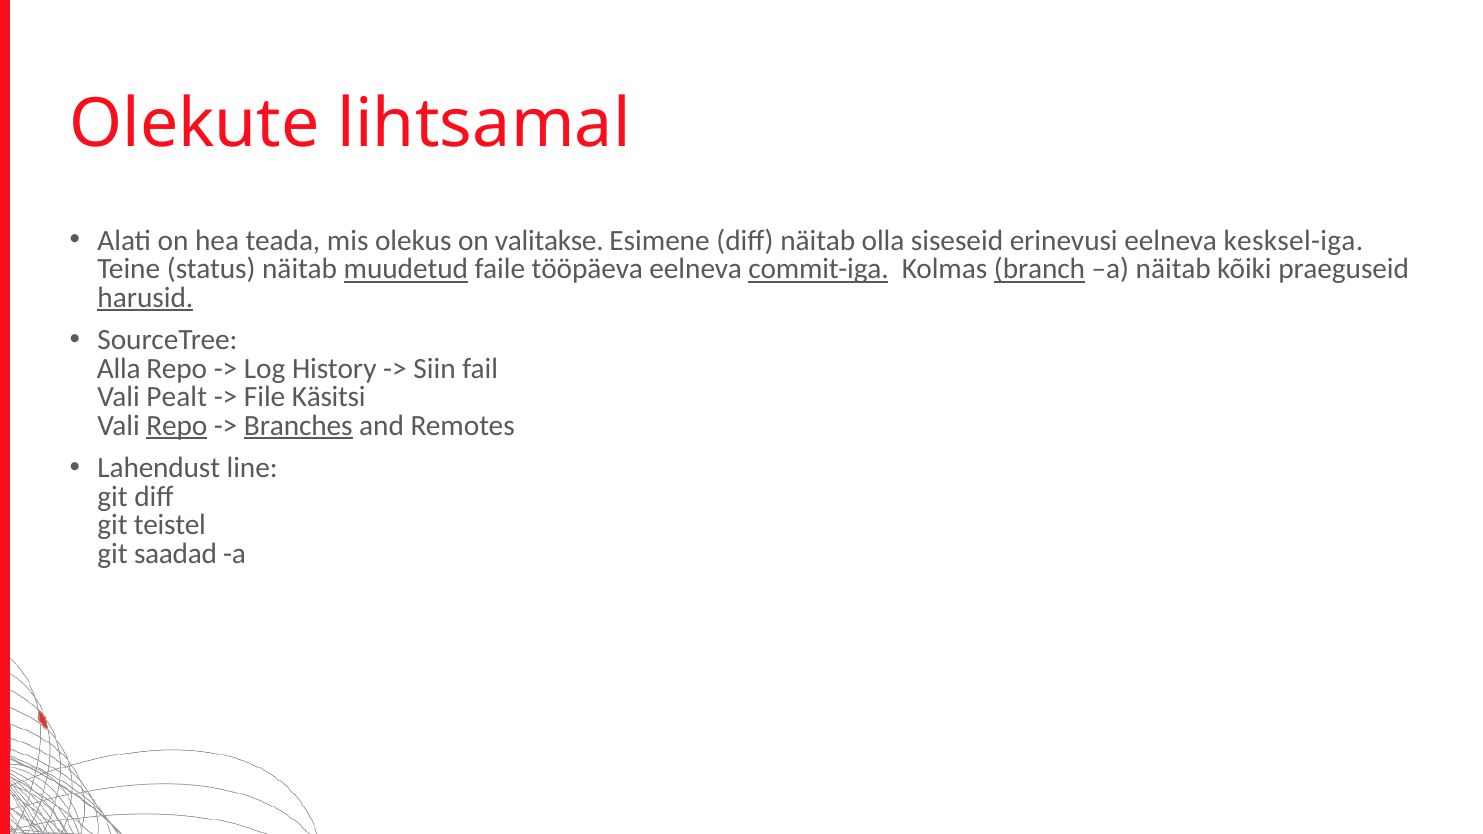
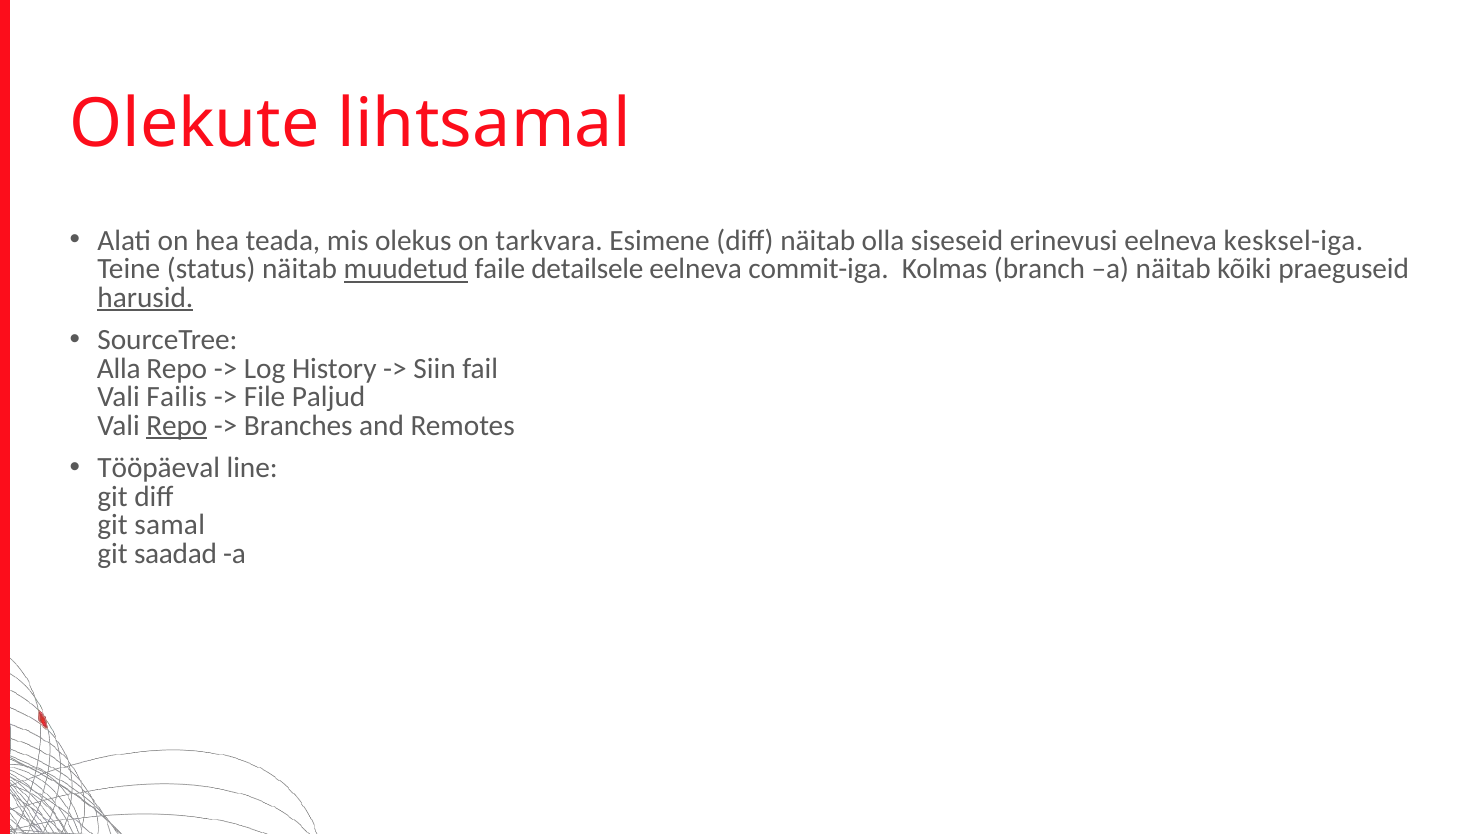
valitakse: valitakse -> tarkvara (549, 241)
tööpäeva: tööpäeva -> detailsele (587, 269)
commit-iga underline: present -> none (818, 269)
branch underline: present -> none (1040, 269)
Pealt: Pealt -> Failis (177, 397)
Käsitsi: Käsitsi -> Paljud (329, 397)
Branches underline: present -> none (298, 426)
Lahendust: Lahendust -> Tööpäeval (159, 468)
teistel: teistel -> samal (170, 525)
